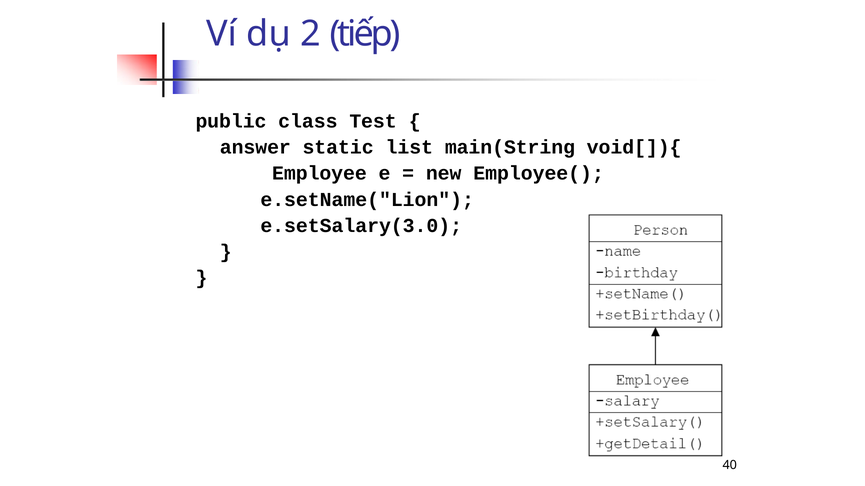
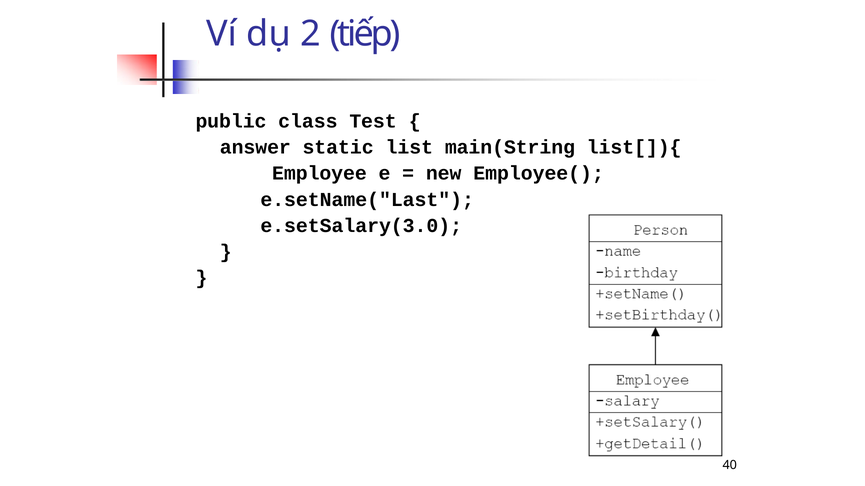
void[]){: void[]){ -> list[]){ (634, 147)
e.setName("Lion: e.setName("Lion -> e.setName("Last (367, 200)
